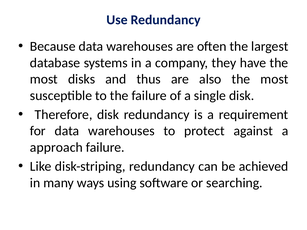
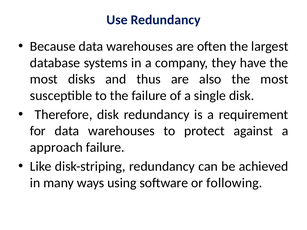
searching: searching -> following (234, 183)
